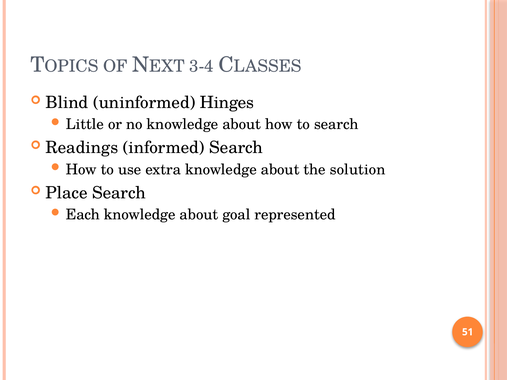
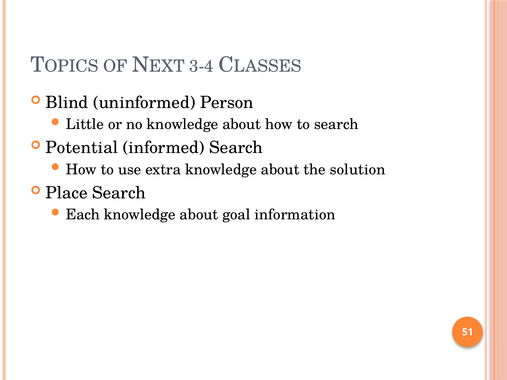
Hinges: Hinges -> Person (227, 103)
Readings: Readings -> Potential (82, 148)
represented: represented -> information (295, 215)
